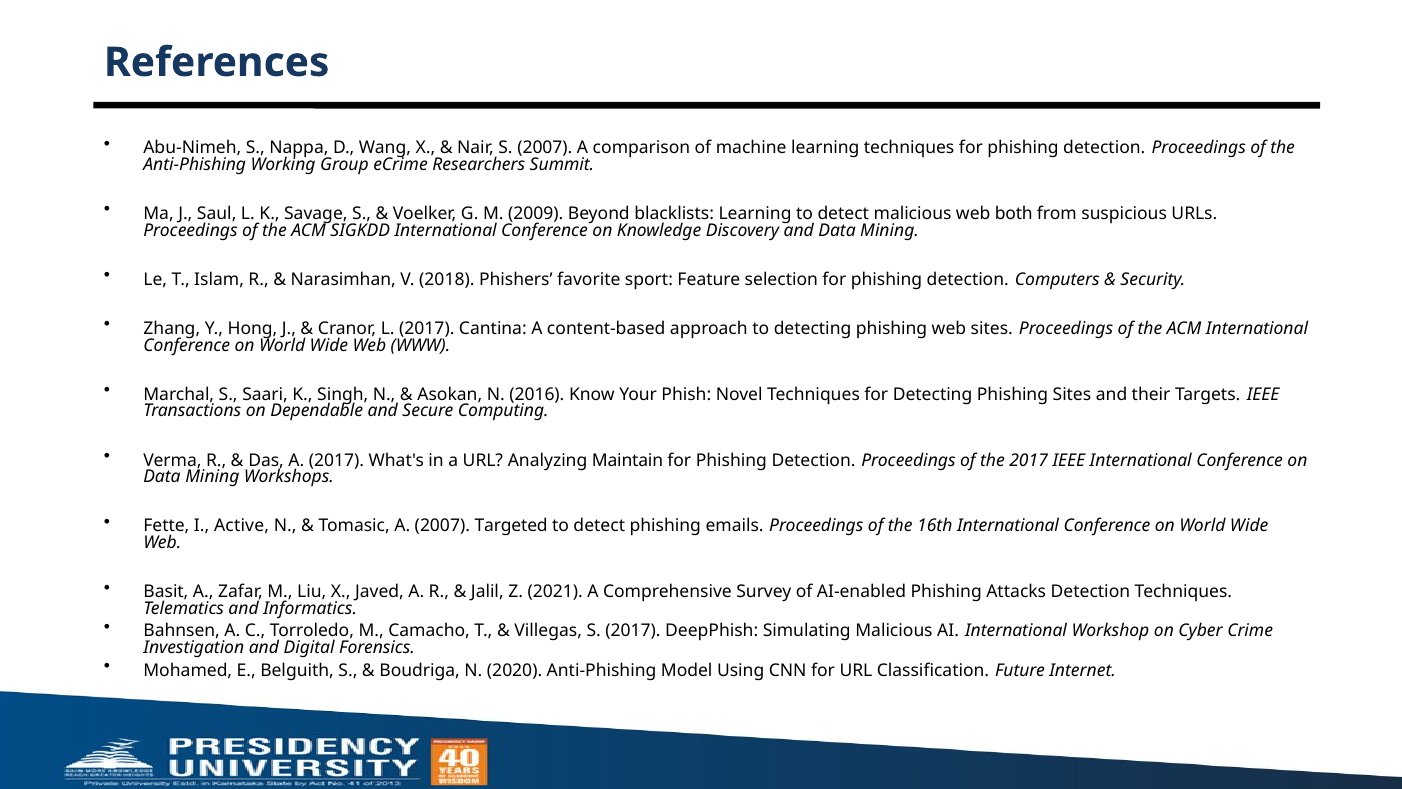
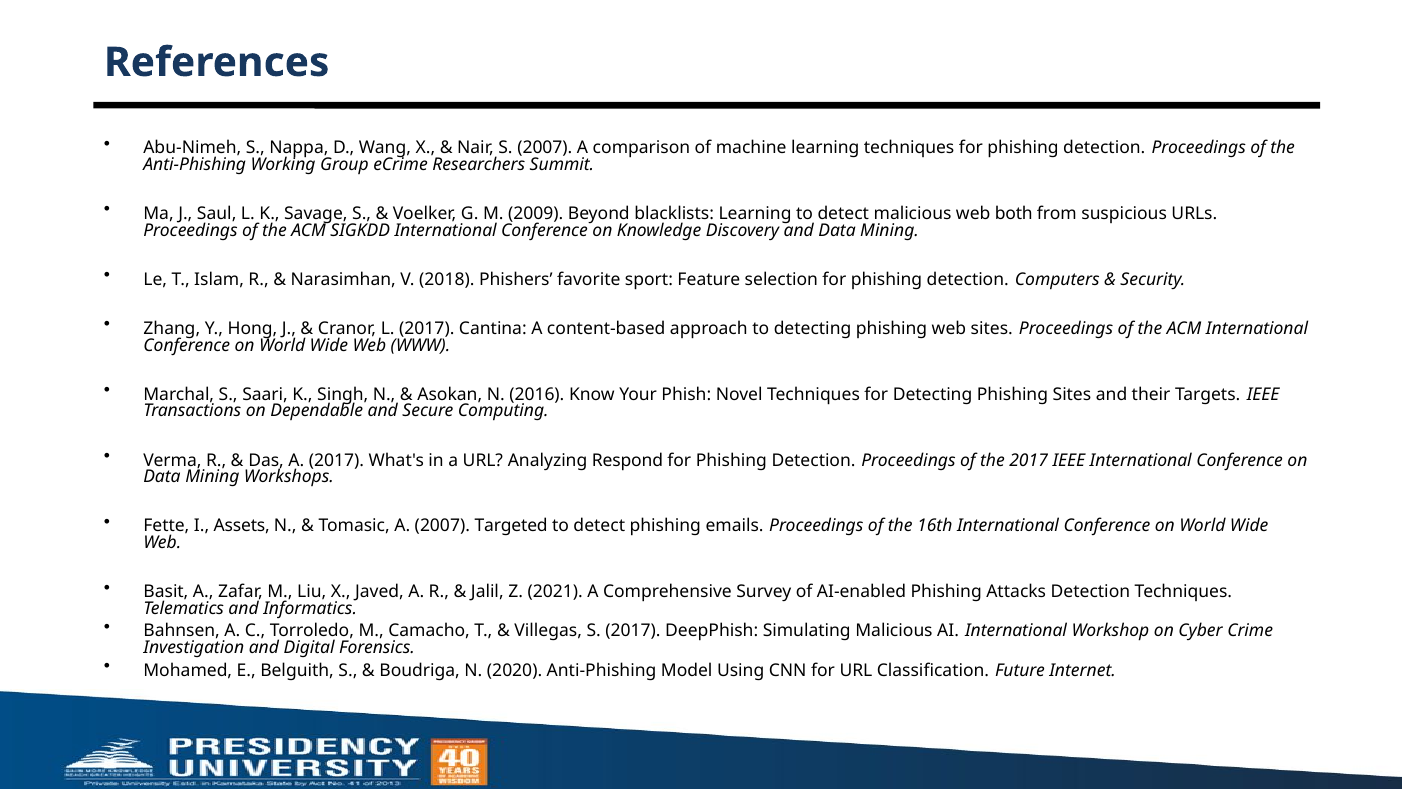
Maintain: Maintain -> Respond (627, 460)
Active: Active -> Assets (242, 526)
